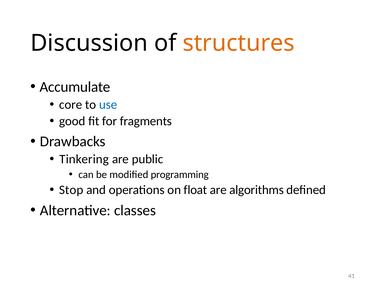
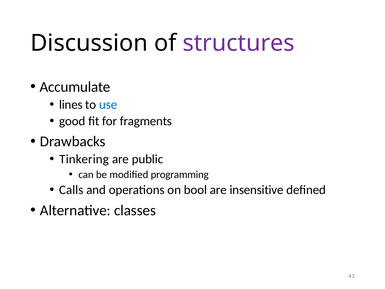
structures colour: orange -> purple (239, 43)
core: core -> lines (71, 104)
Stop: Stop -> Calls (71, 190)
float: float -> bool (195, 190)
algorithms: algorithms -> insensitive (257, 190)
